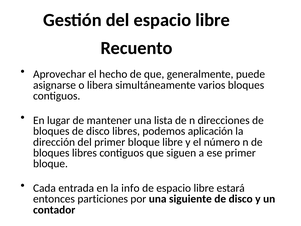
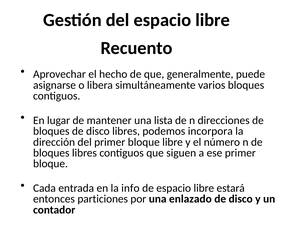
aplicación: aplicación -> incorpora (210, 131)
siguiente: siguiente -> enlazado (190, 199)
